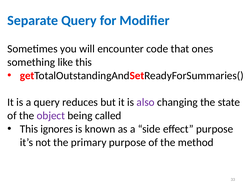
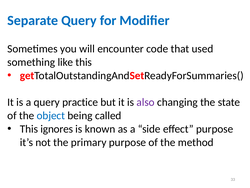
ones: ones -> used (202, 49)
reduces: reduces -> practice (80, 102)
object colour: purple -> blue (51, 115)
